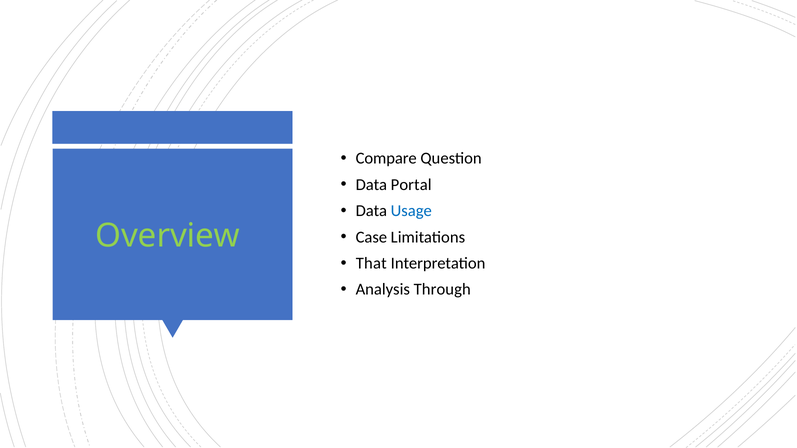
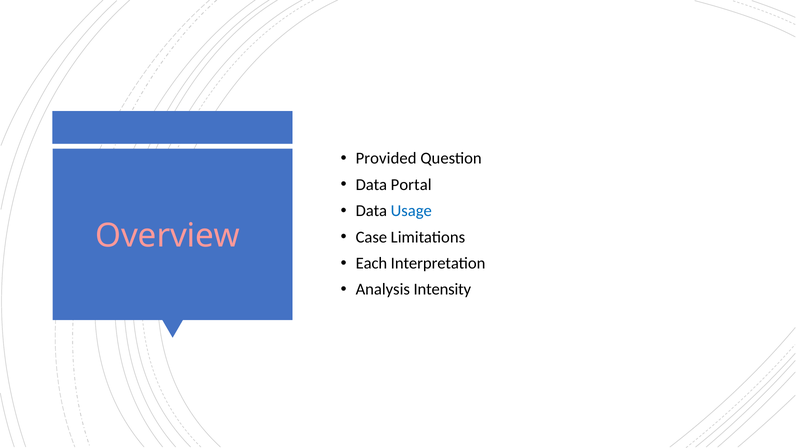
Compare: Compare -> Provided (386, 158)
Overview colour: light green -> pink (168, 236)
That: That -> Each (371, 263)
Through: Through -> Intensity (442, 290)
